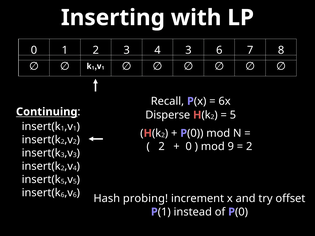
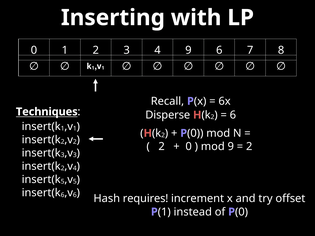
4 3: 3 -> 9 (188, 50)
Continuing: Continuing -> Techniques (47, 112)
5: 5 -> 6 (233, 115)
probing: probing -> requires (146, 199)
